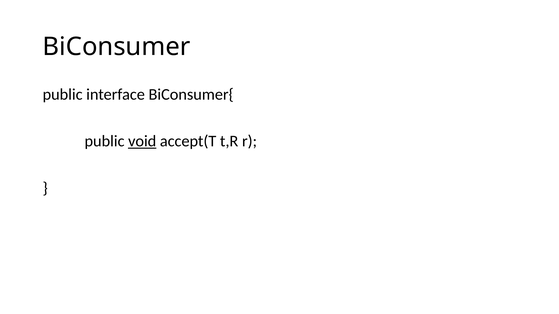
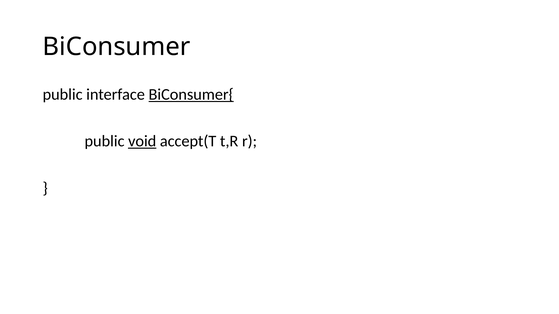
BiConsumer{ underline: none -> present (191, 95)
